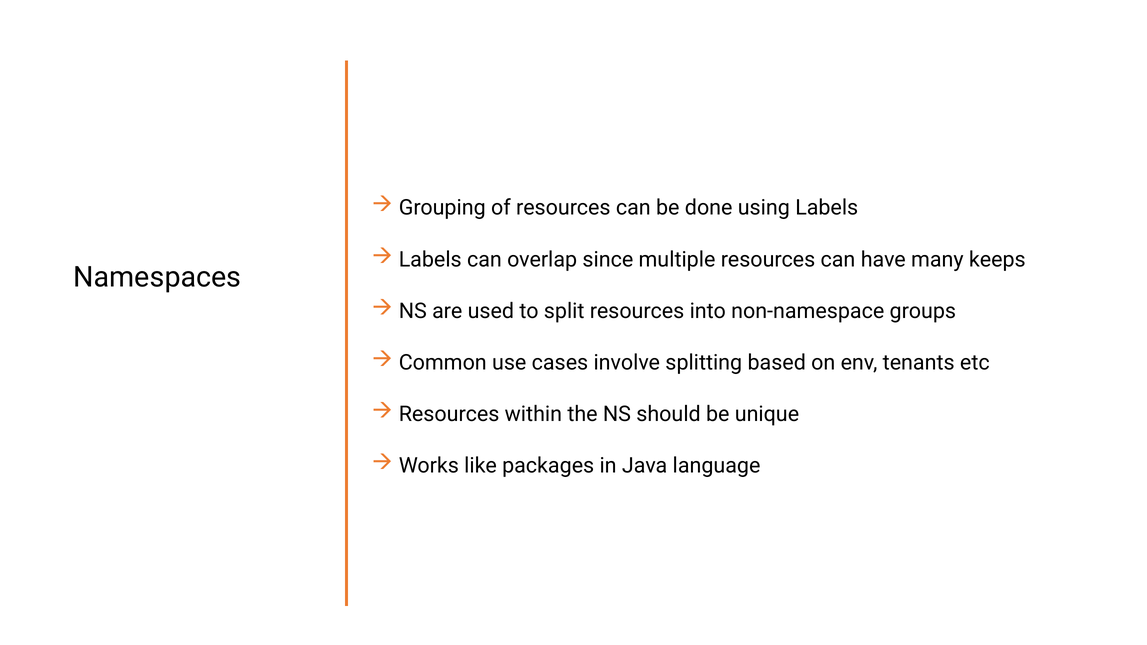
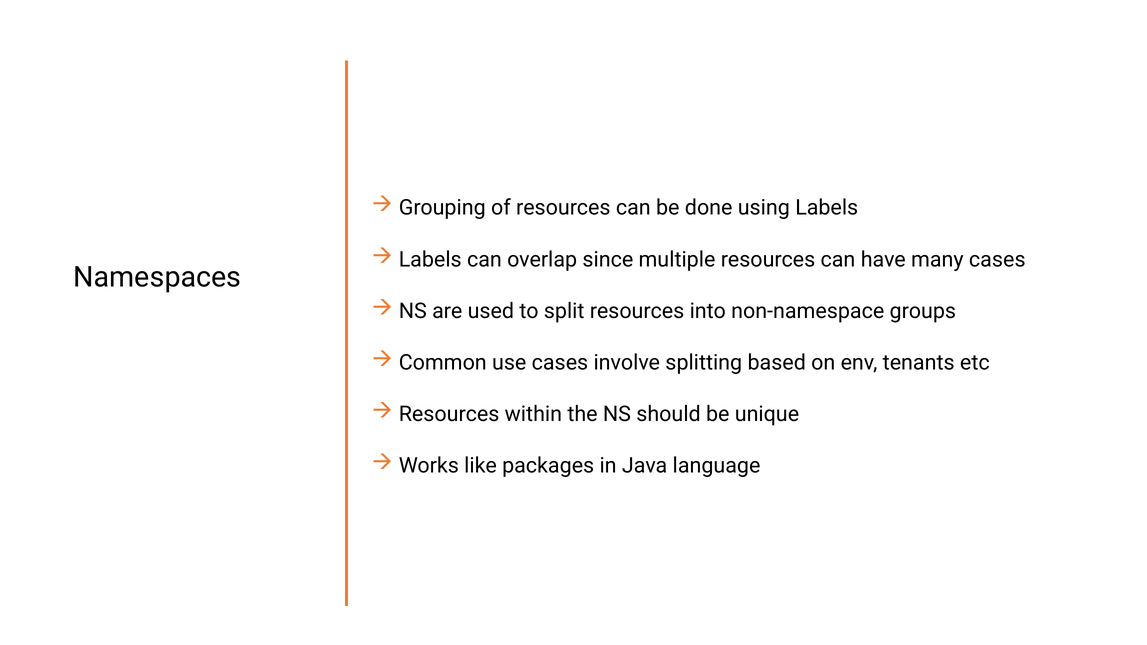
many keeps: keeps -> cases (997, 260)
